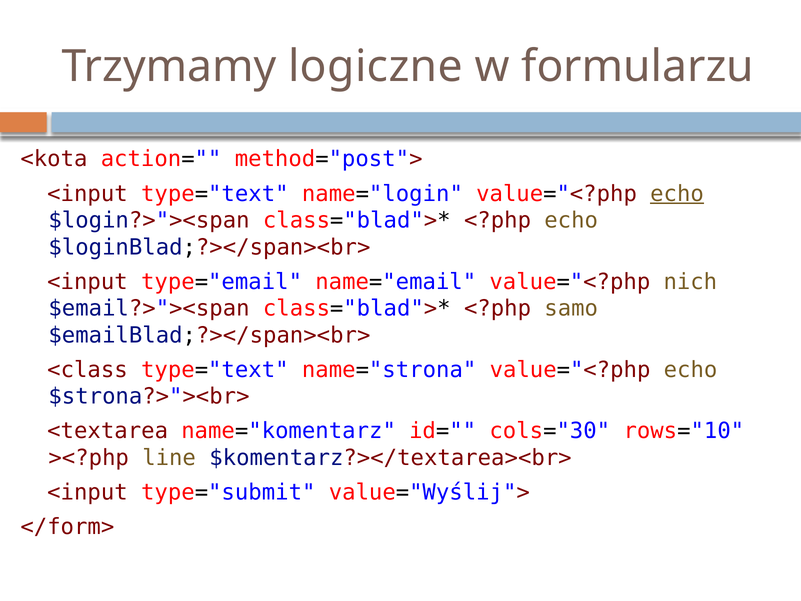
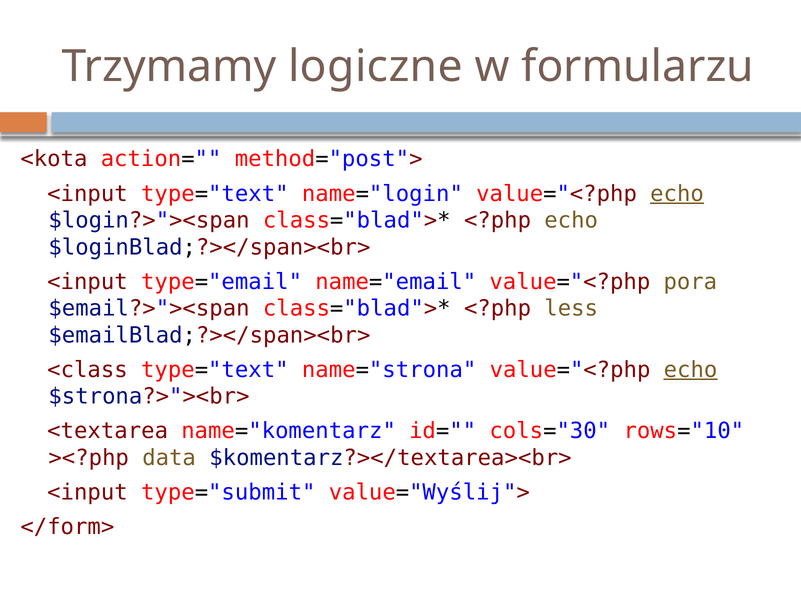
nich: nich -> pora (690, 282)
samo: samo -> less (571, 308)
echo underline: none -> present (691, 370)
line: line -> data (169, 458)
